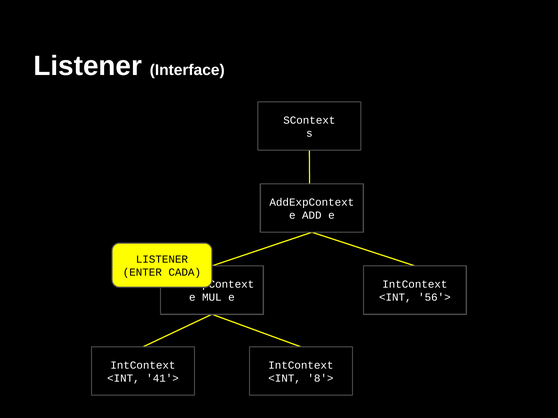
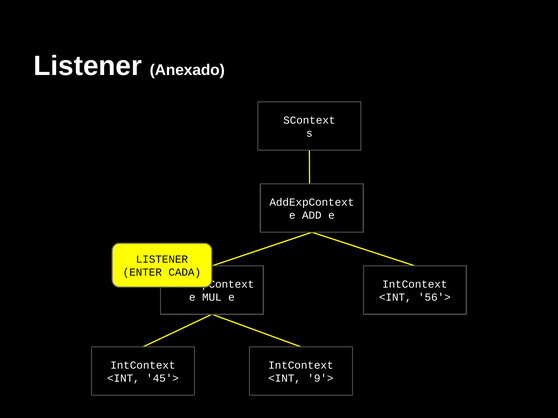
Interface: Interface -> Anexado (187, 70)
41'>: 41'> -> 45'> (163, 379)
8'>: 8'> -> 9'> (320, 379)
